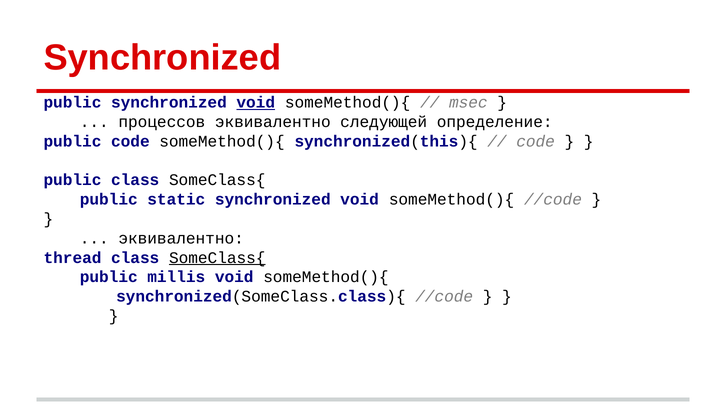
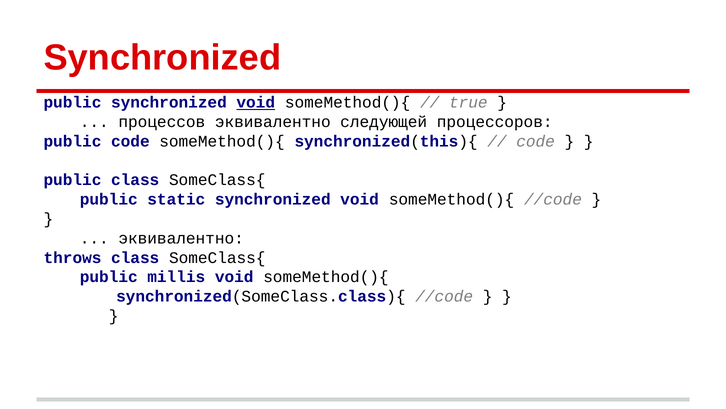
msec: msec -> true (468, 102)
определение: определение -> процессоров (495, 122)
thread: thread -> throws (73, 257)
SomeClass{ underline: present -> none (217, 257)
